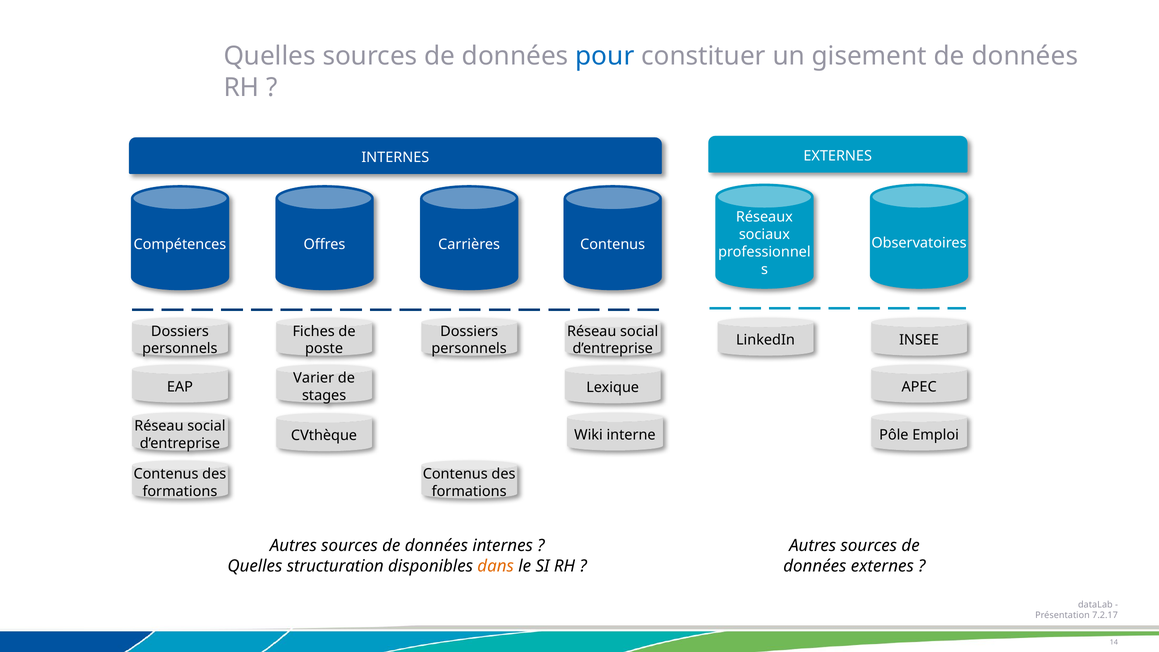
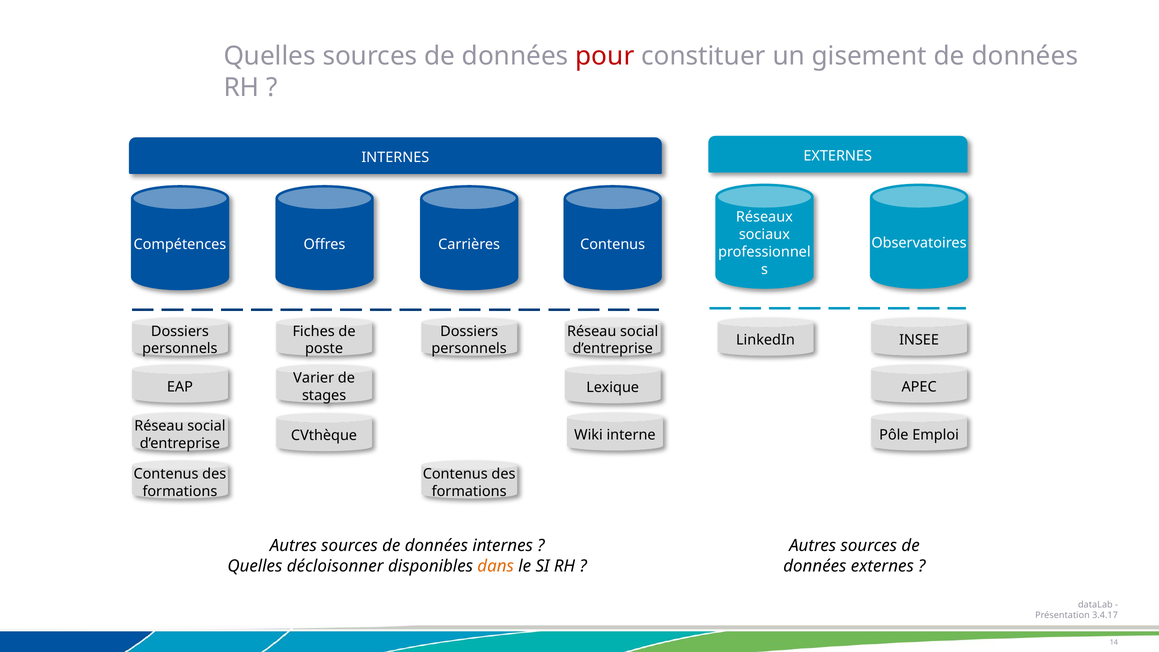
pour colour: blue -> red (605, 56)
structuration: structuration -> décloisonner (335, 566)
7.2.17: 7.2.17 -> 3.4.17 (1105, 615)
